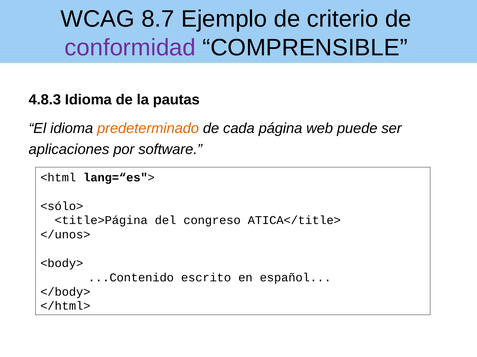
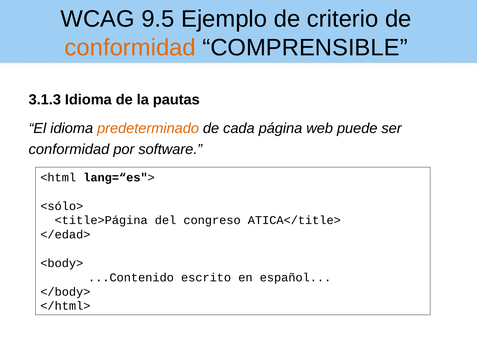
8.7: 8.7 -> 9.5 (158, 19)
conformidad colour: purple -> orange (130, 48)
4.8.3: 4.8.3 -> 3.1.3 (45, 100)
aplicaciones: aplicaciones -> conformidad (69, 150)
</unos>: </unos> -> </edad> (65, 235)
